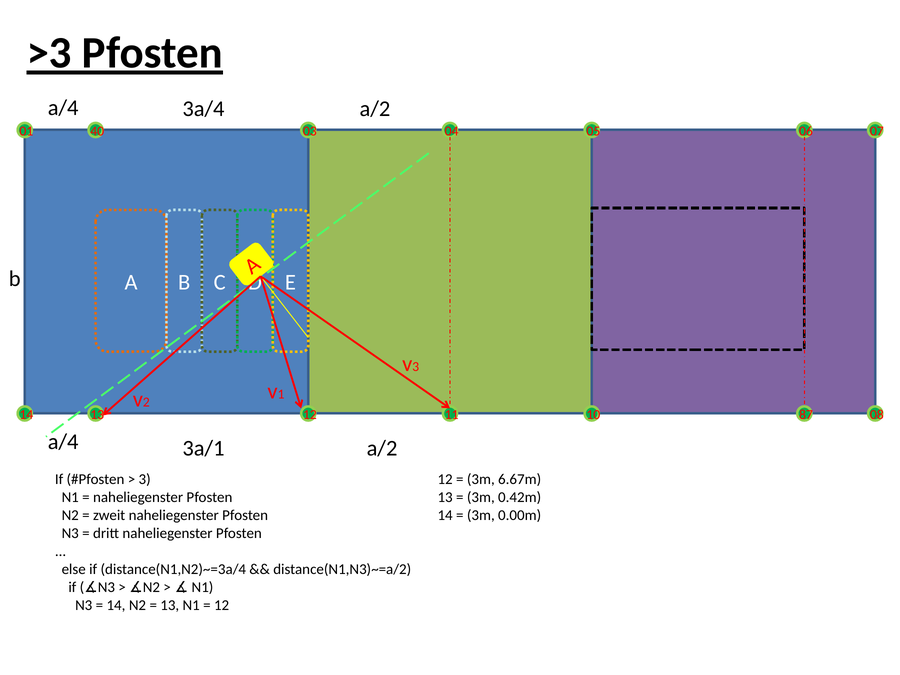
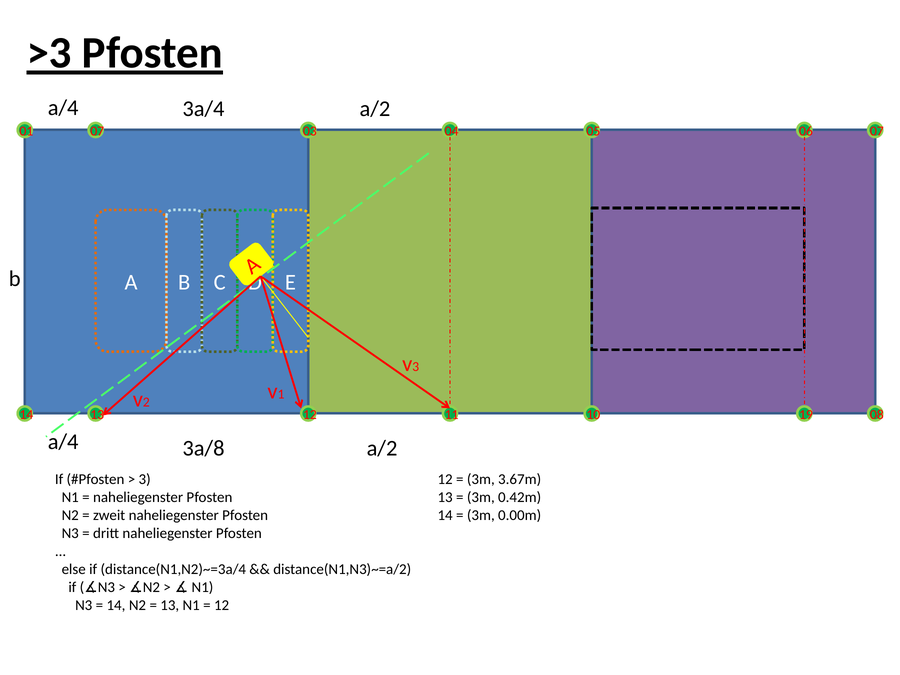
01 40: 40 -> 07 (97, 131)
87: 87 -> 19 (806, 415)
3a/1: 3a/1 -> 3a/8 (203, 448)
6.67m: 6.67m -> 3.67m (520, 479)
